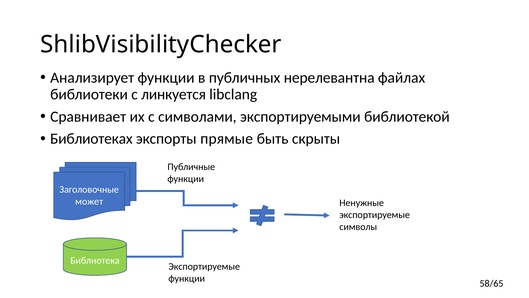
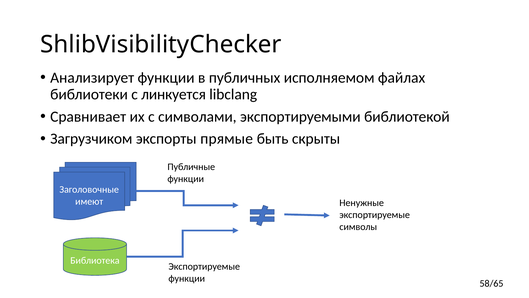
нерелевантна: нерелевантна -> исполняемом (329, 78)
Библиотеках: Библиотеках -> Загрузчиком (91, 139)
может: может -> имеют (89, 201)
